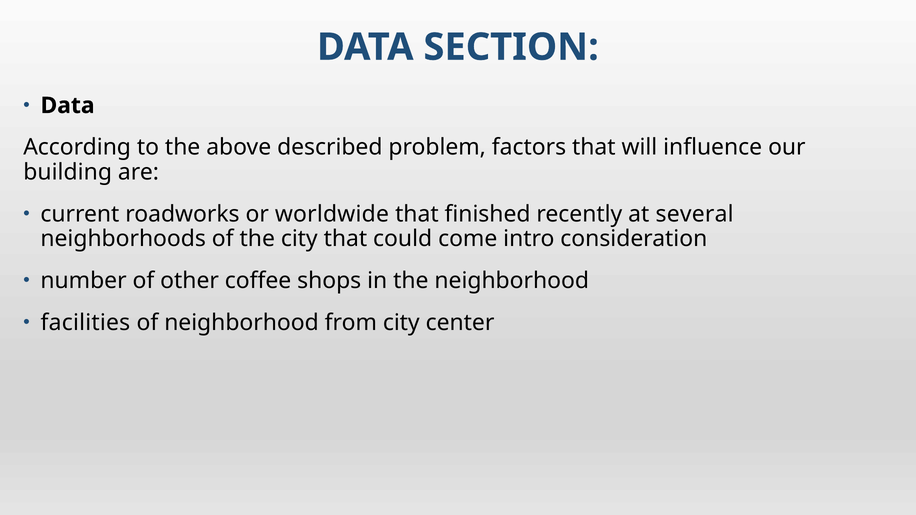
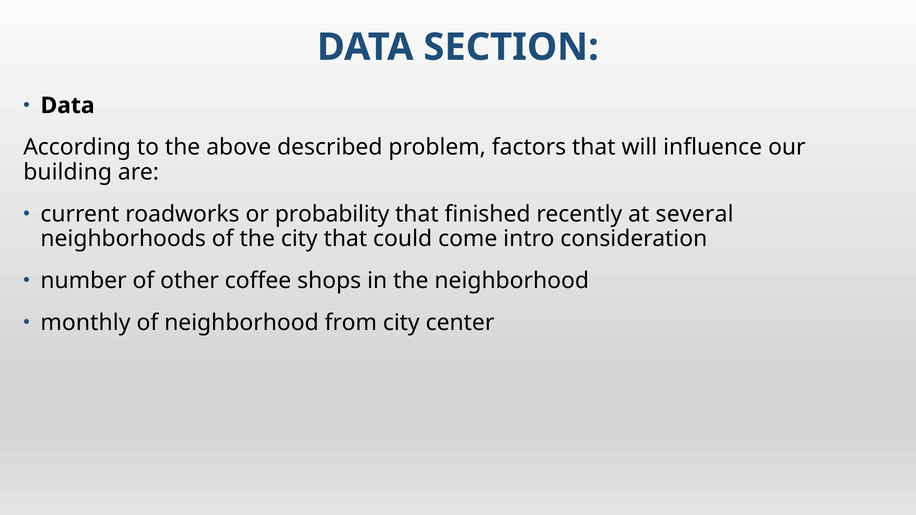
worldwide: worldwide -> probability (332, 214)
facilities: facilities -> monthly (85, 323)
